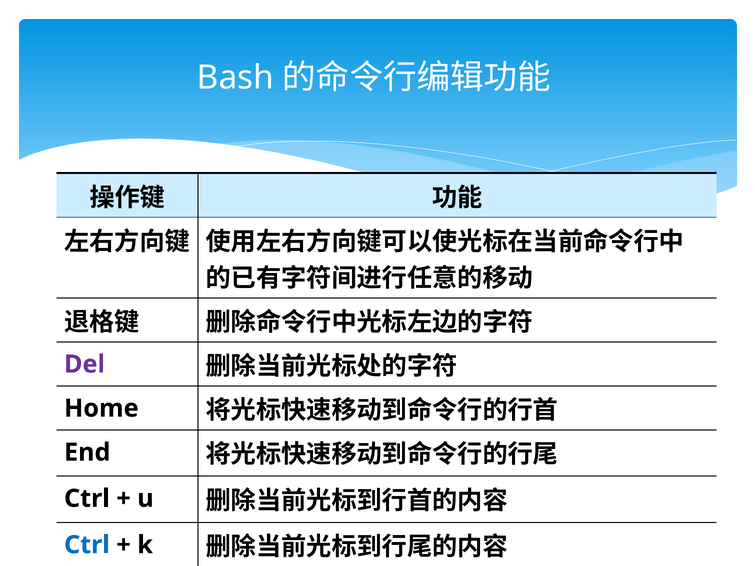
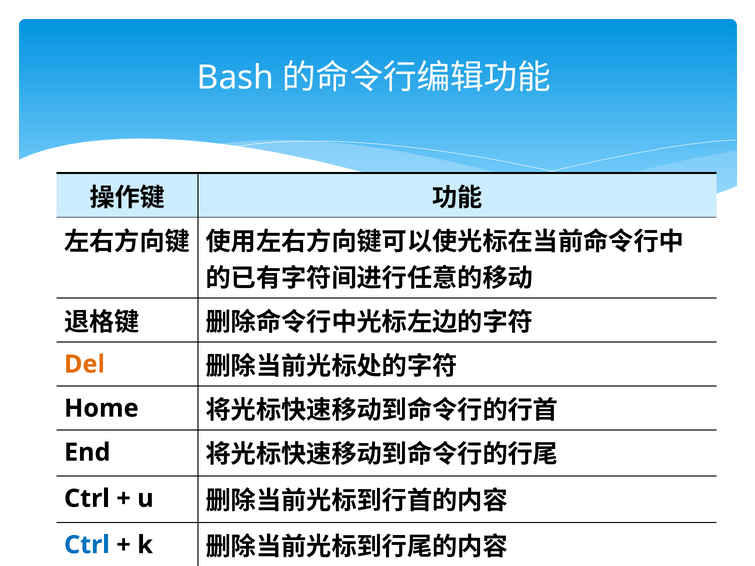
Del colour: purple -> orange (85, 364)
